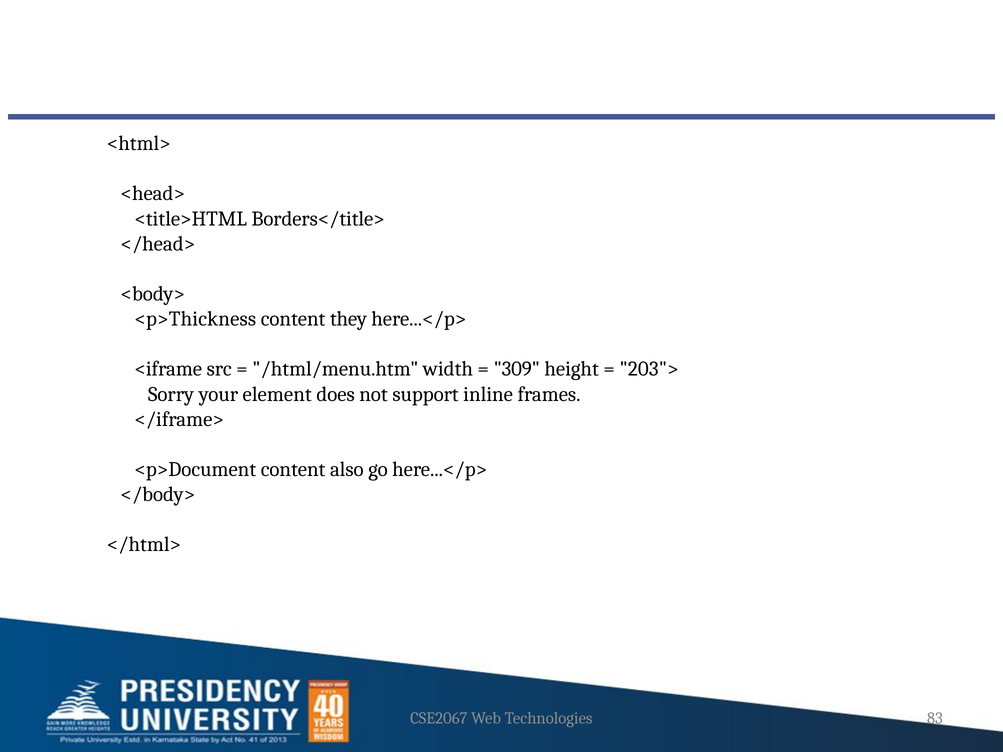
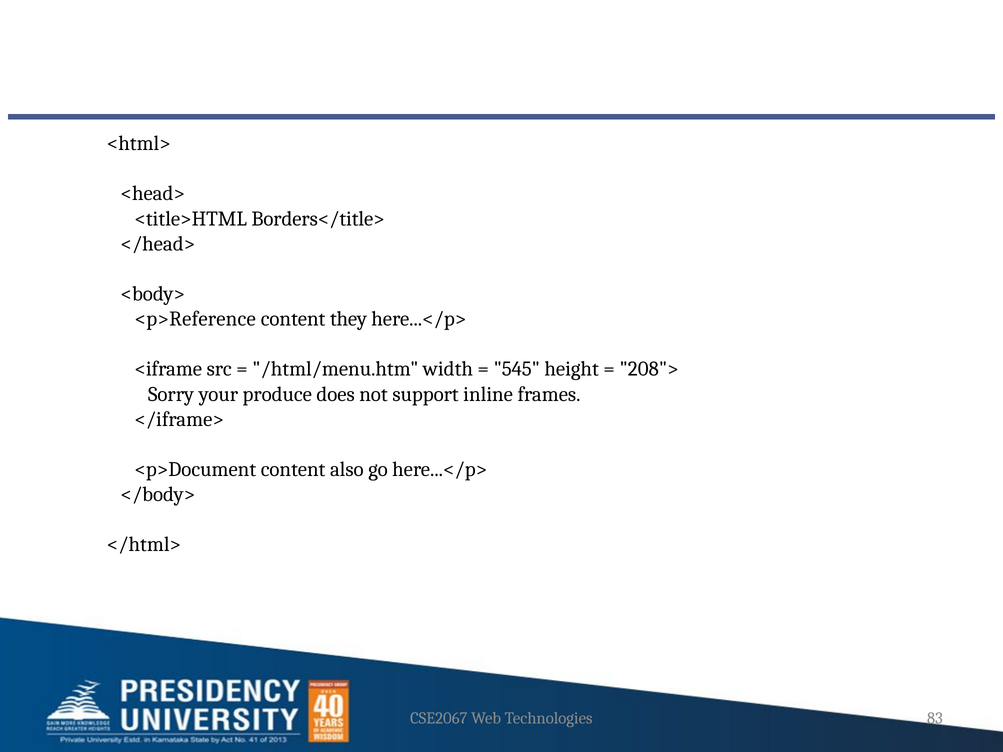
<p>Thickness: <p>Thickness -> <p>Reference (195, 319)
309: 309 -> 545 (517, 369)
203">: 203"> -> 208"> (649, 369)
element: element -> produce (277, 394)
